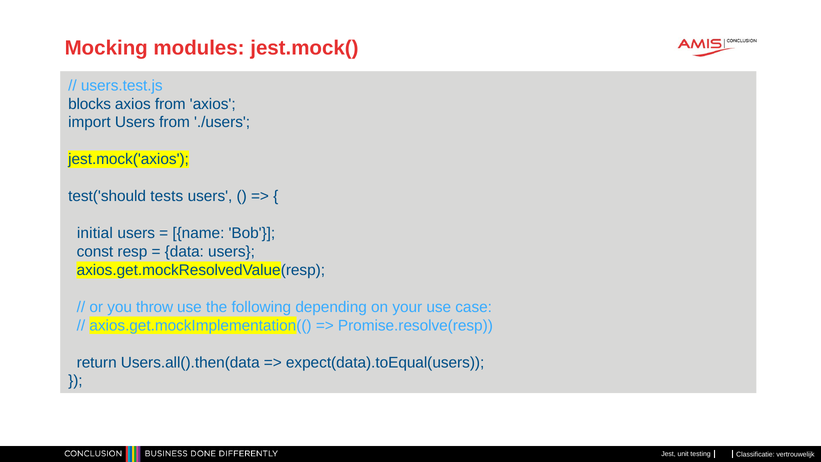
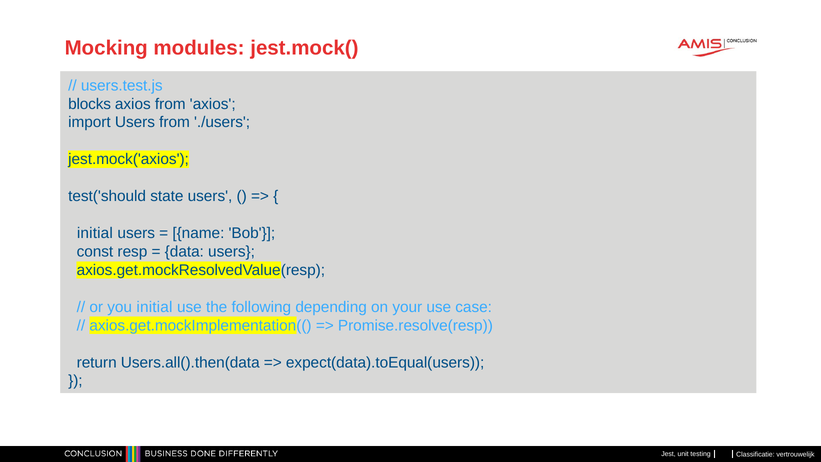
tests: tests -> state (167, 196)
you throw: throw -> initial (154, 307)
